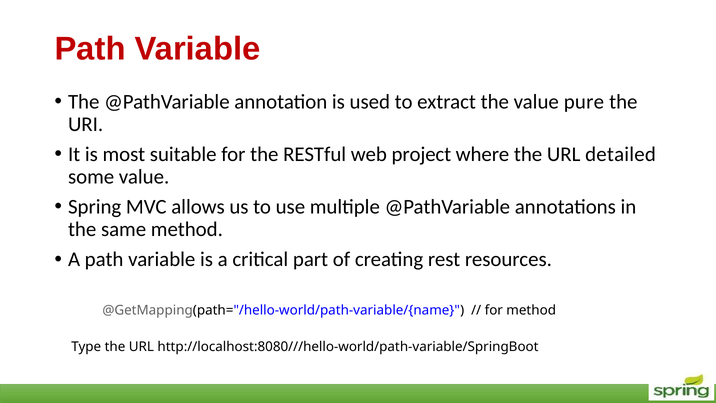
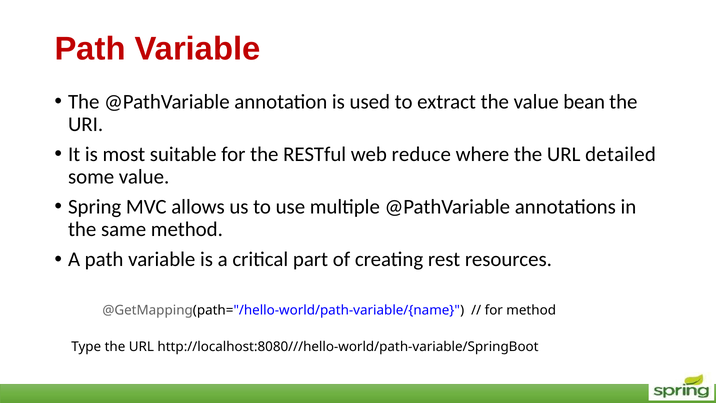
pure: pure -> bean (584, 102)
project: project -> reduce (421, 154)
